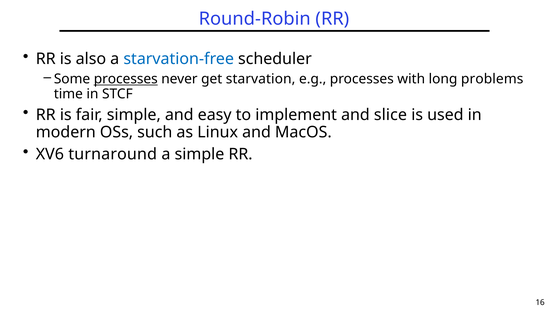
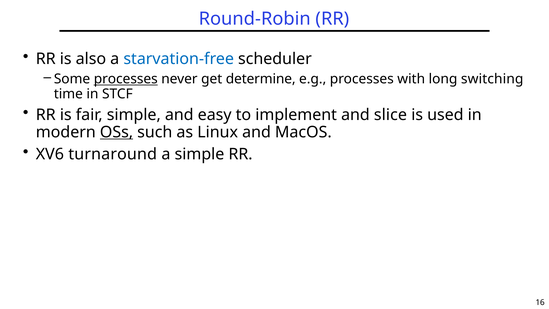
starvation: starvation -> determine (261, 79)
problems: problems -> switching (492, 79)
OSs underline: none -> present (117, 132)
